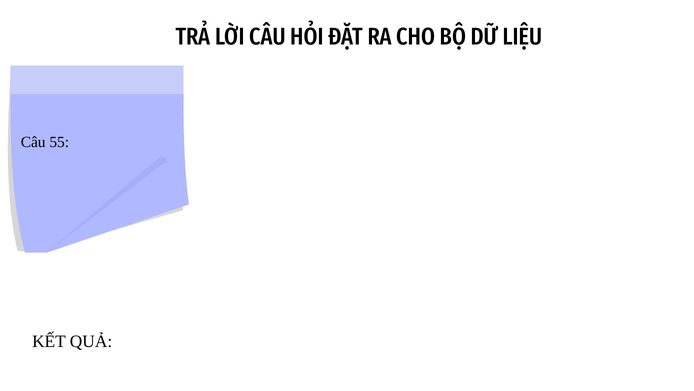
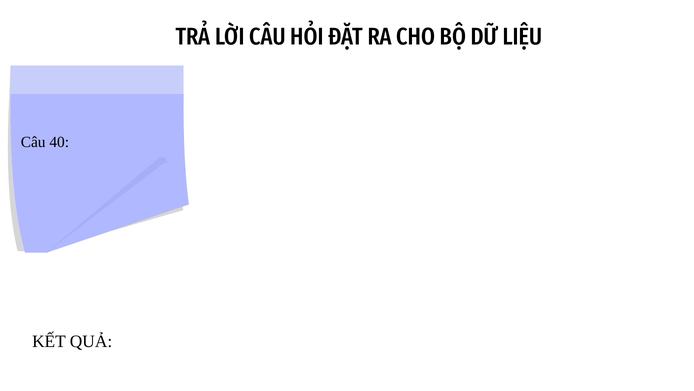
55: 55 -> 40 (59, 142)
